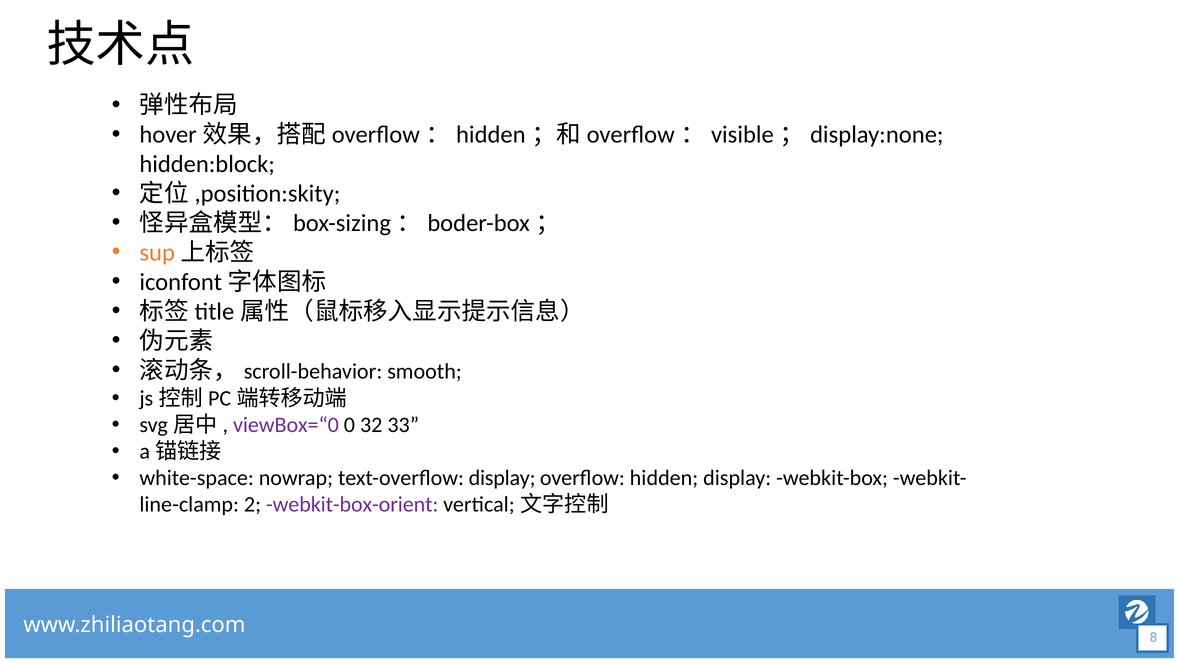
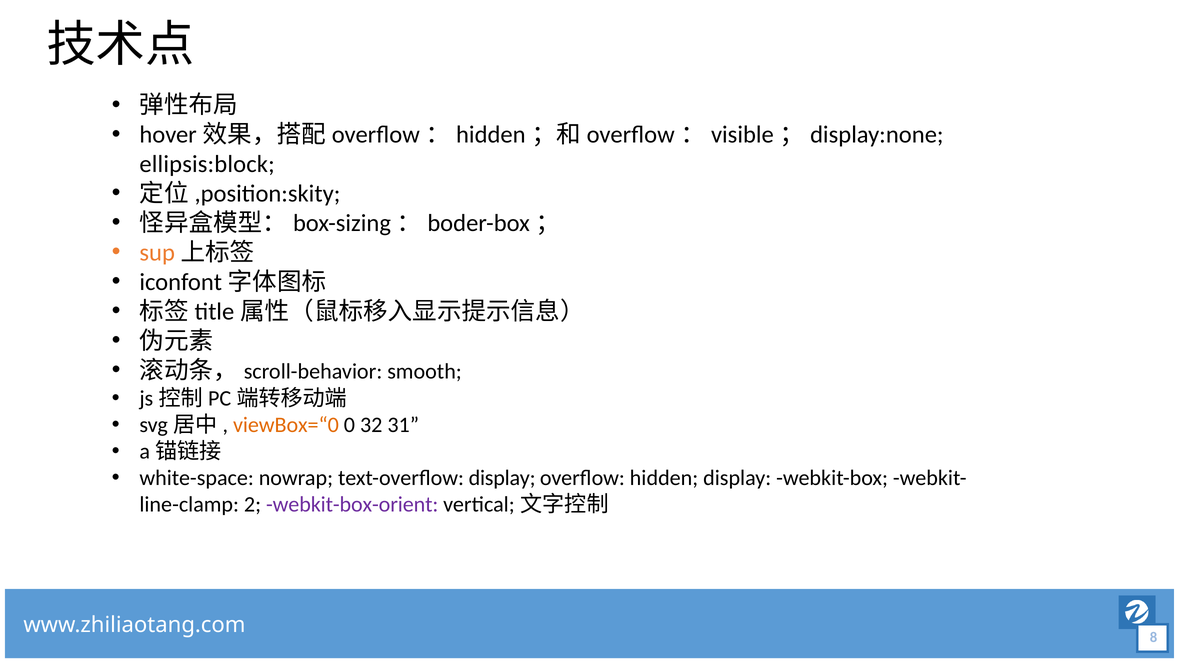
hidden:block: hidden:block -> ellipsis:block (207, 164)
viewBox=“0 colour: purple -> orange (286, 425)
33: 33 -> 31 (403, 425)
